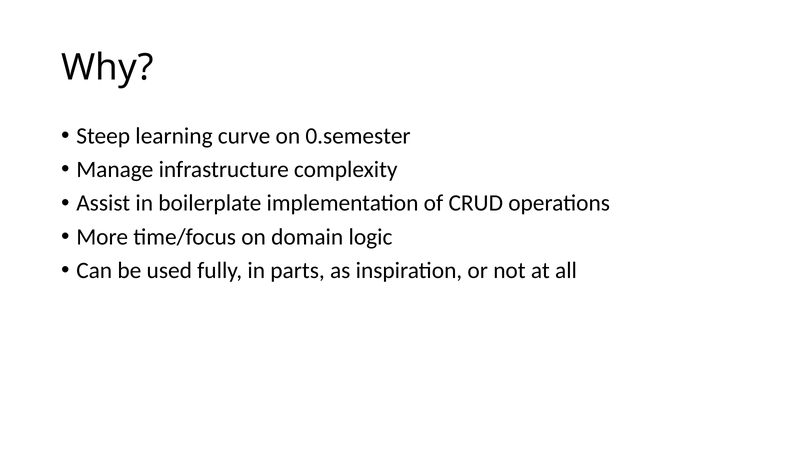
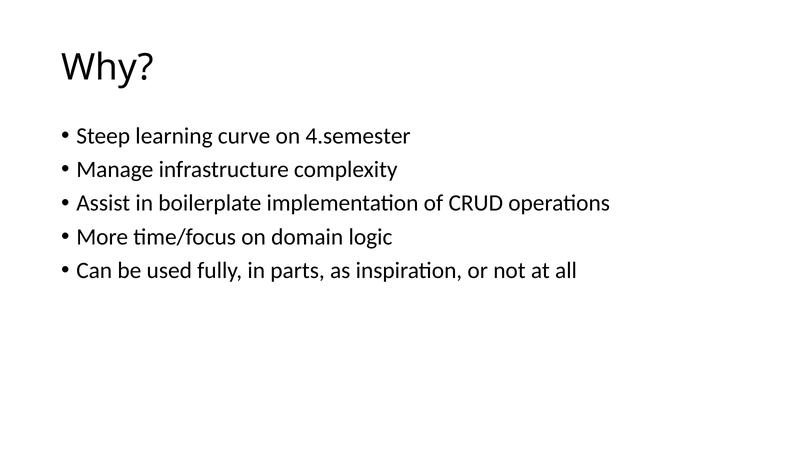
0.semester: 0.semester -> 4.semester (358, 136)
